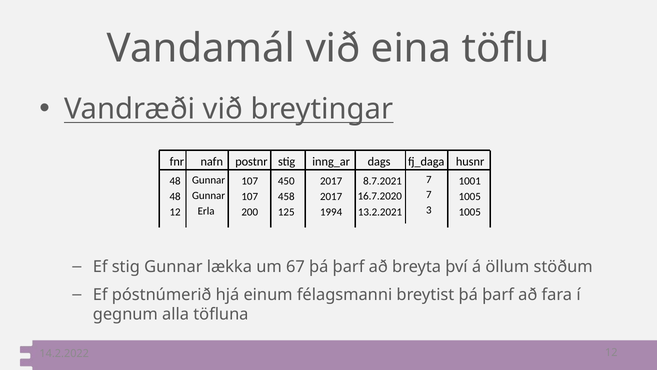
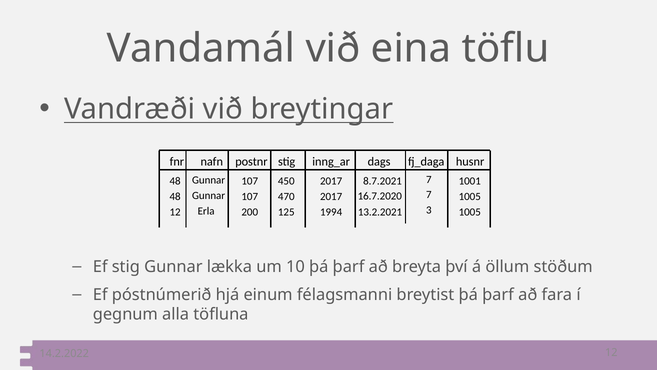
458: 458 -> 470 (286, 196)
67: 67 -> 10 (295, 266)
